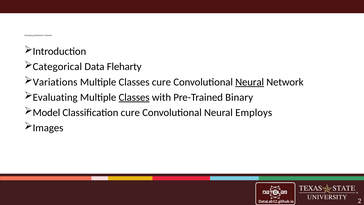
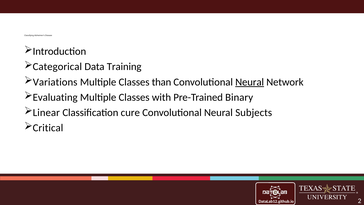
Fleharty: Fleharty -> Training (124, 67)
Classes cure: cure -> than (162, 82)
Classes underline: present -> none (134, 97)
Model: Model -> Linear (46, 112)
Employs: Employs -> Subjects (254, 112)
Images: Images -> Critical (48, 128)
